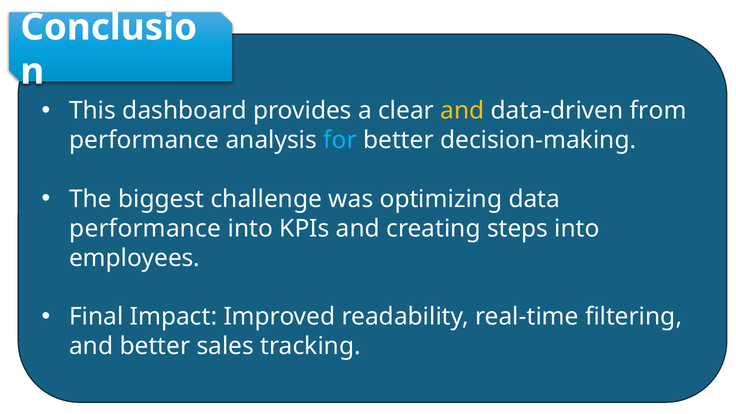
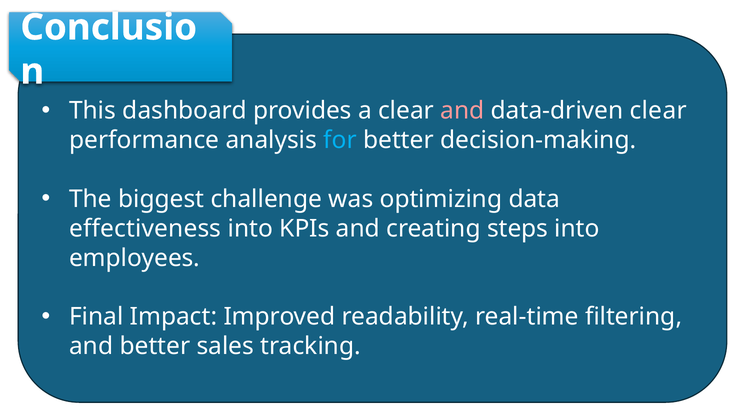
and colour: yellow -> pink (462, 111)
data-driven from: from -> clear (658, 111)
performance: performance -> effectiveness (145, 229)
